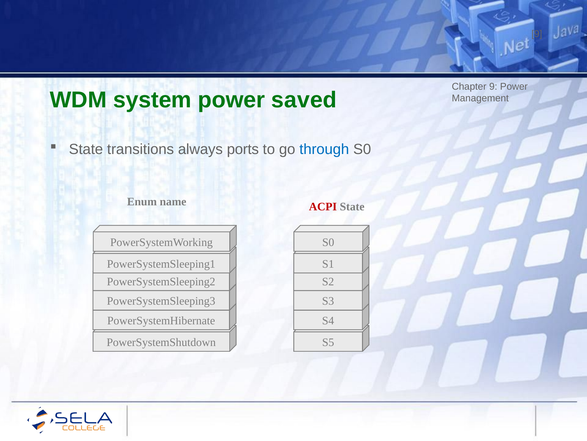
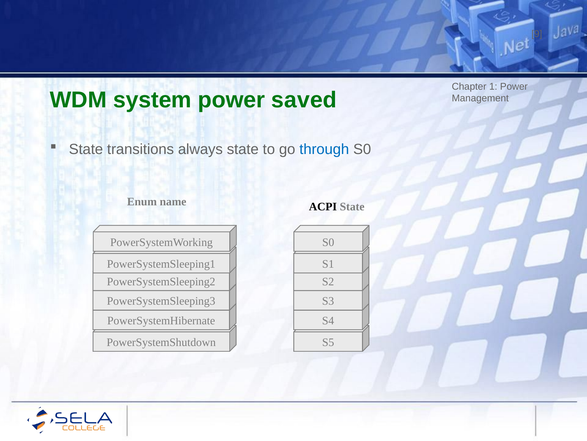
Chapter 9: 9 -> 1 (493, 86)
always ports: ports -> state (243, 149)
ACPI colour: red -> black (323, 206)
